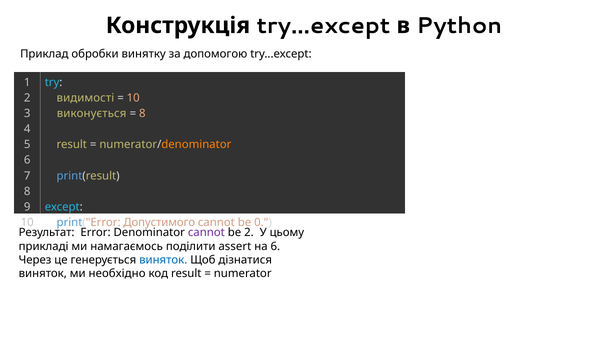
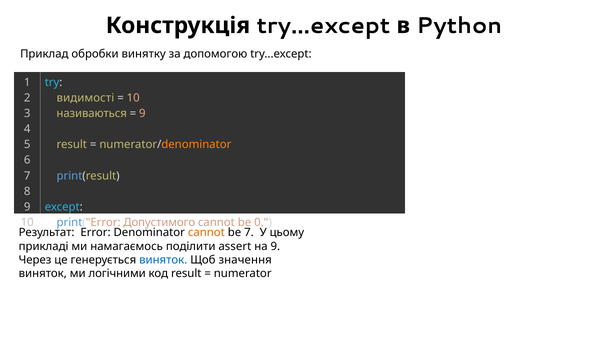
виконується: виконується -> називаються (92, 114)
8: 8 -> 9 (142, 114)
cannot colour: purple -> orange (206, 233)
be 2: 2 -> 7 (249, 233)
на 6: 6 -> 9 (275, 246)
дізнатися: дізнатися -> значення (245, 260)
необхідно: необхідно -> логічними (117, 274)
